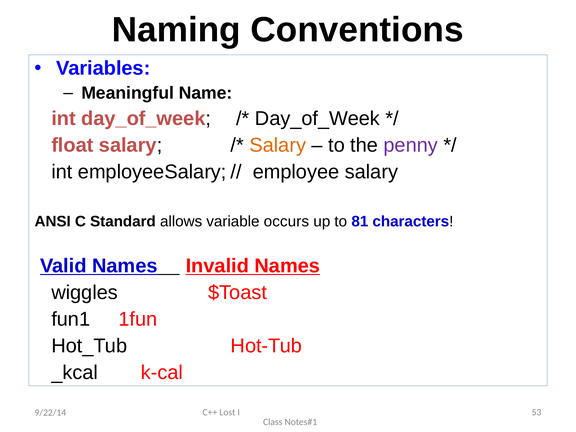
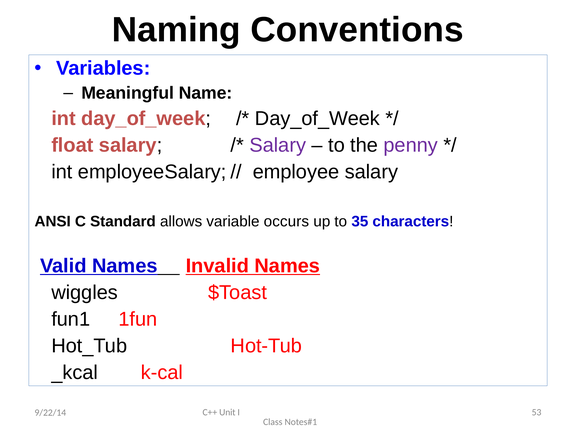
Salary colour: orange -> purple (278, 145)
81: 81 -> 35 (360, 221)
Lost: Lost -> Unit (227, 412)
